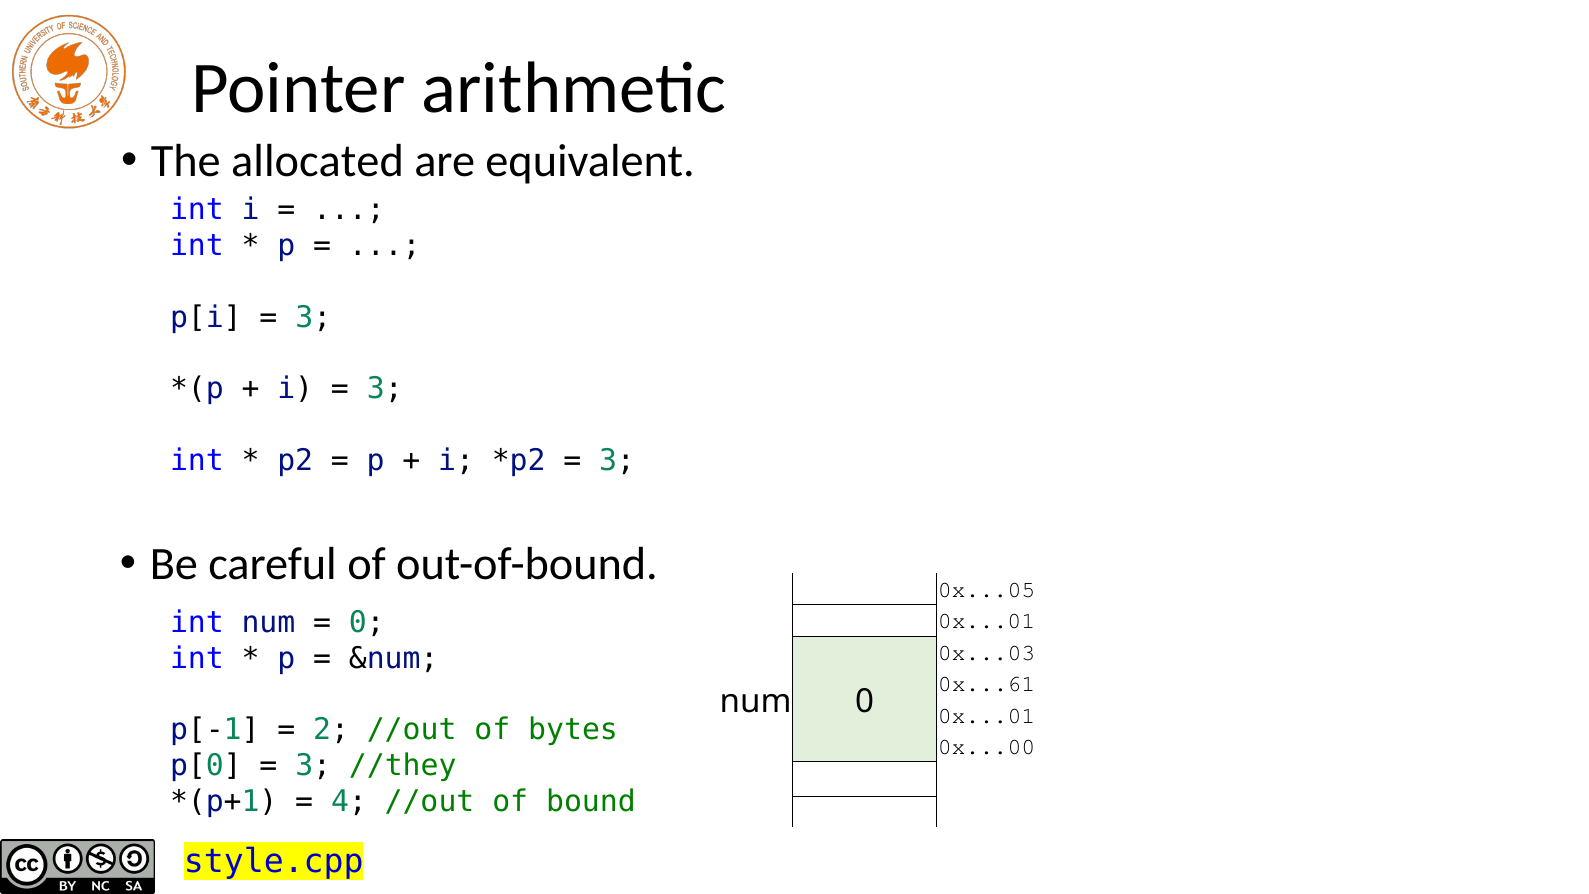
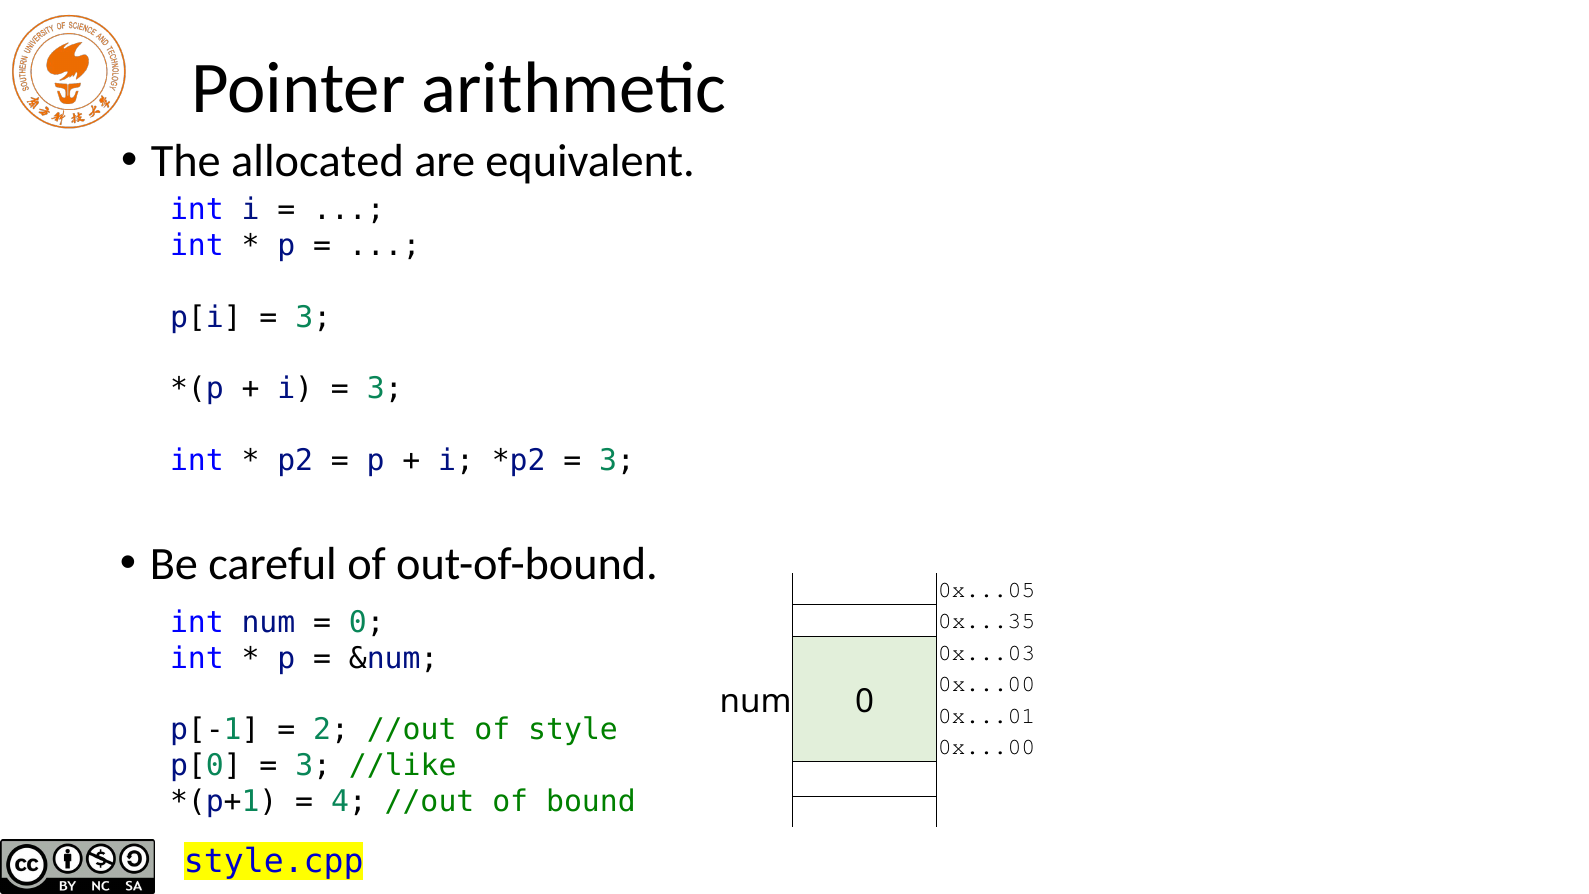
0x...01: 0x...01 -> 0x...35 (987, 621)
0x...61: 0x...61 -> 0x...00 (987, 684)
bytes: bytes -> style (573, 730)
//they: //they -> //like (403, 766)
